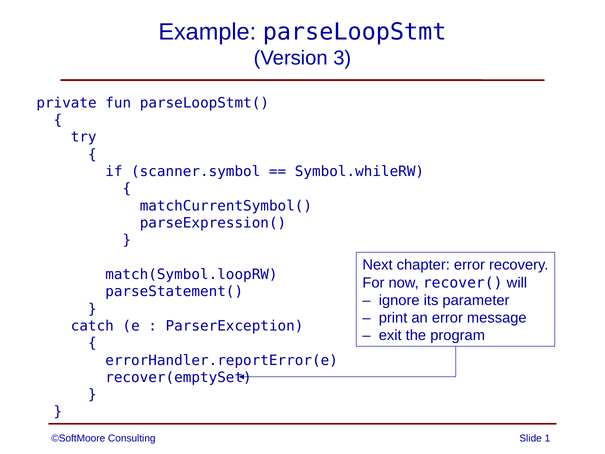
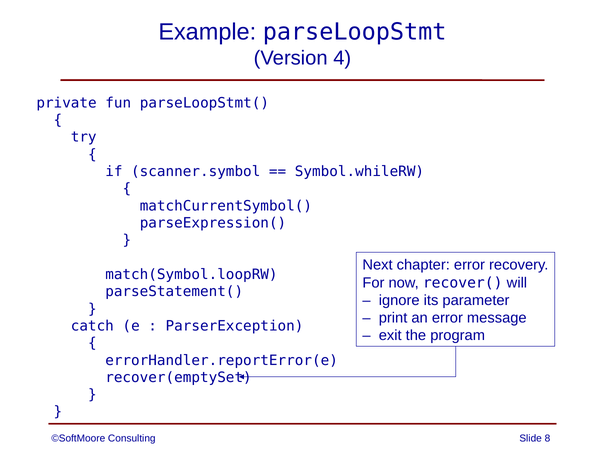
3: 3 -> 4 (342, 58)
1: 1 -> 8 (547, 438)
